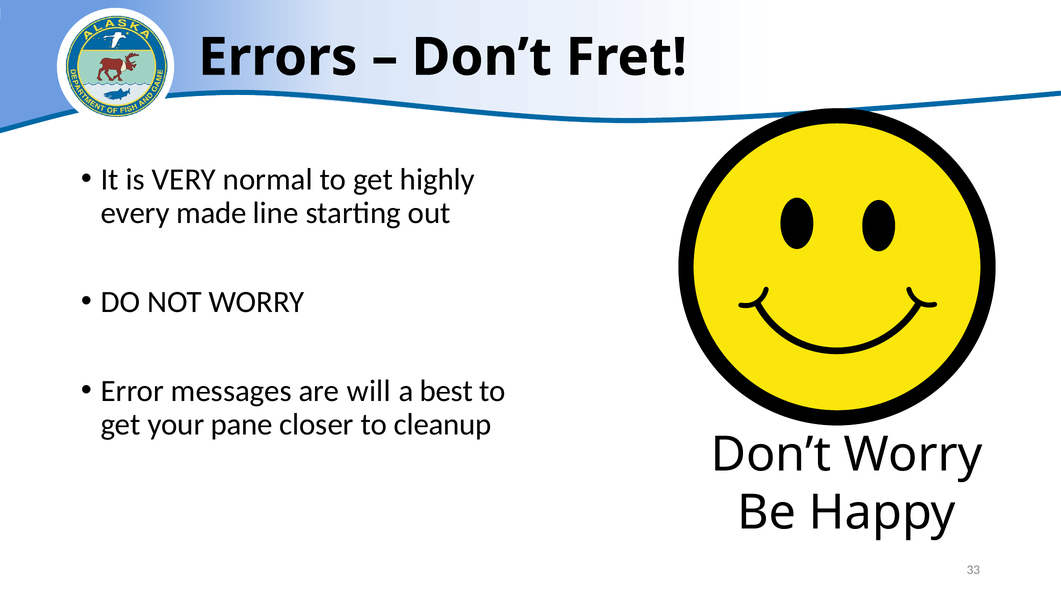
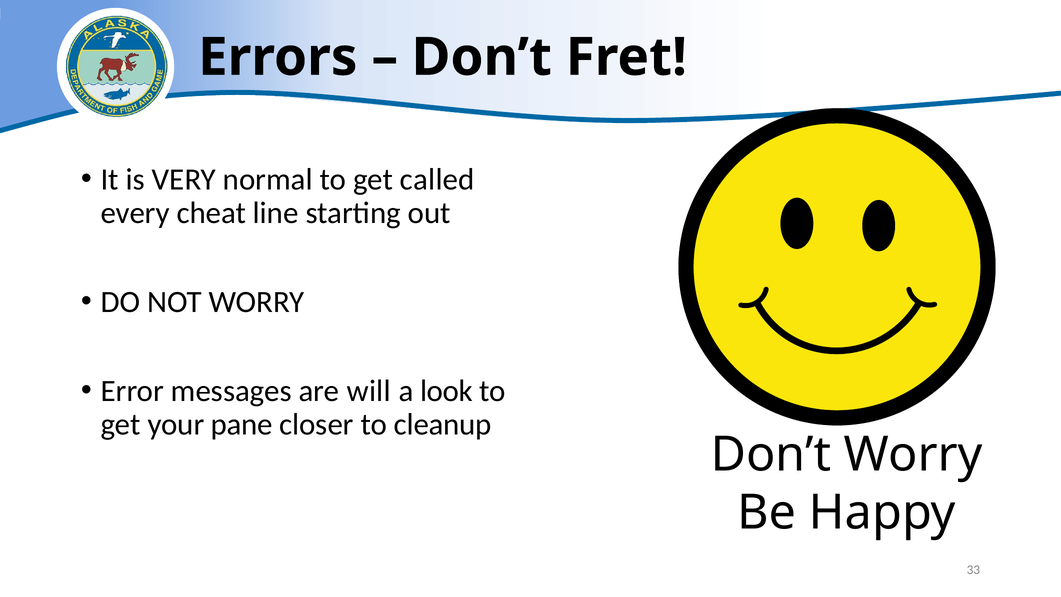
highly: highly -> called (437, 179)
made: made -> cheat (211, 213)
best: best -> look (447, 391)
